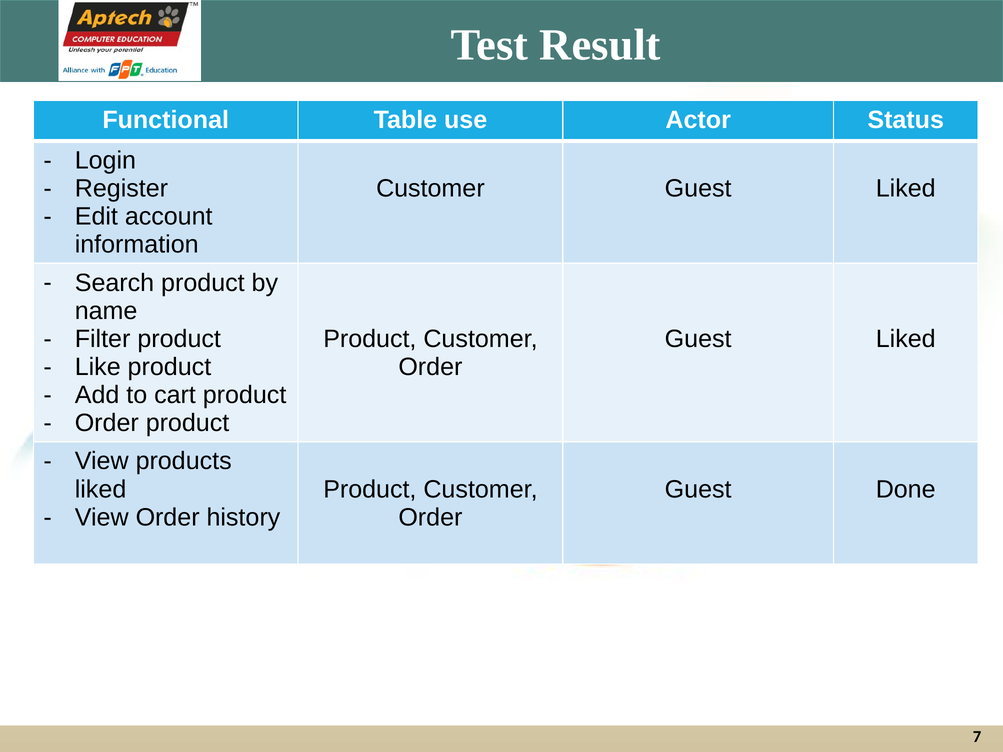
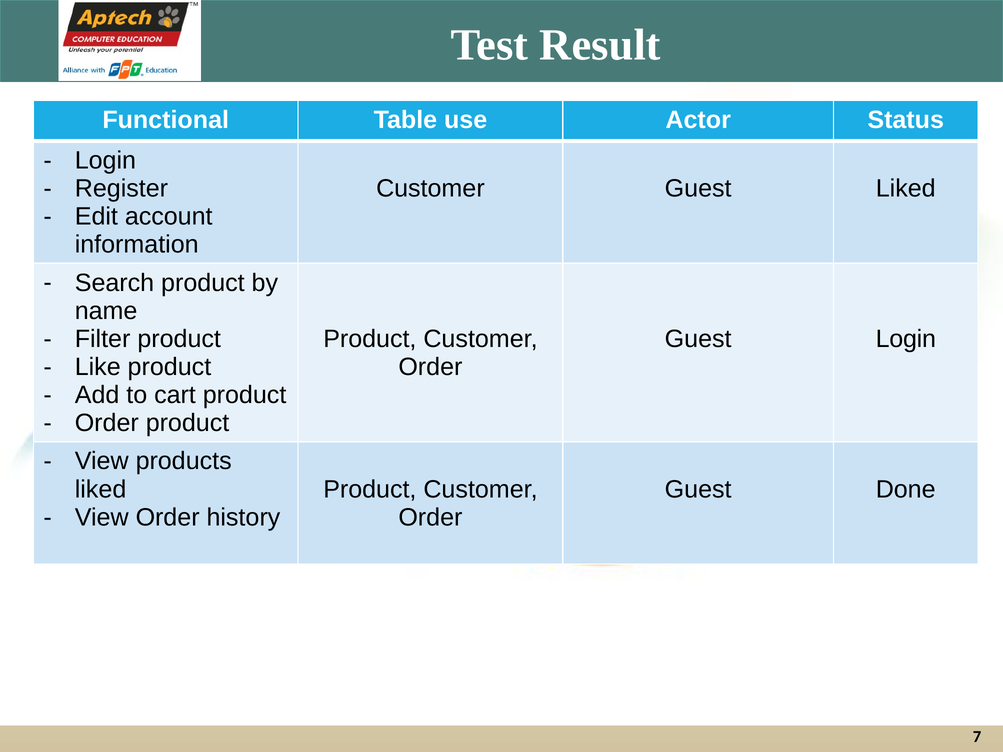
Liked: Liked -> Login (906, 339)
